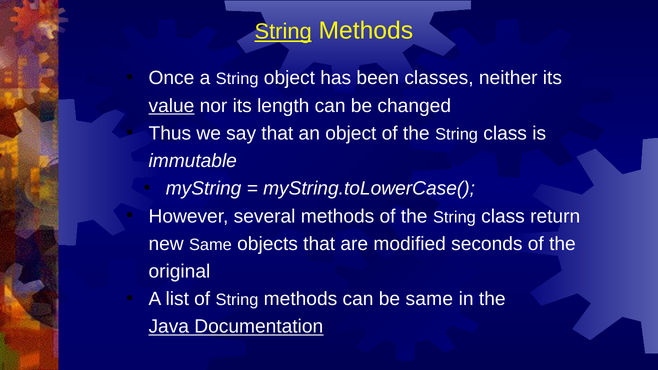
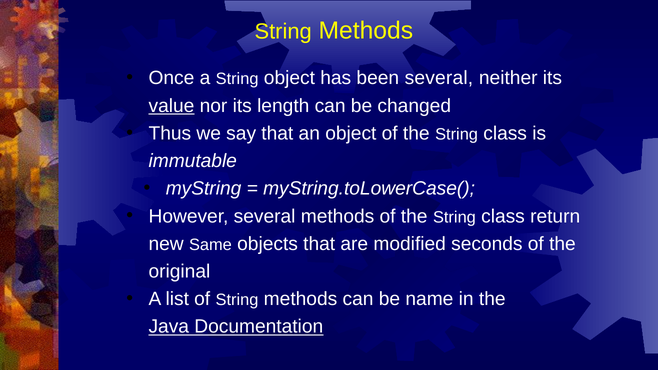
String underline: present -> none (283, 32)
been classes: classes -> several (439, 78)
be same: same -> name (429, 299)
